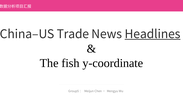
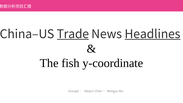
Trade underline: none -> present (73, 34)
